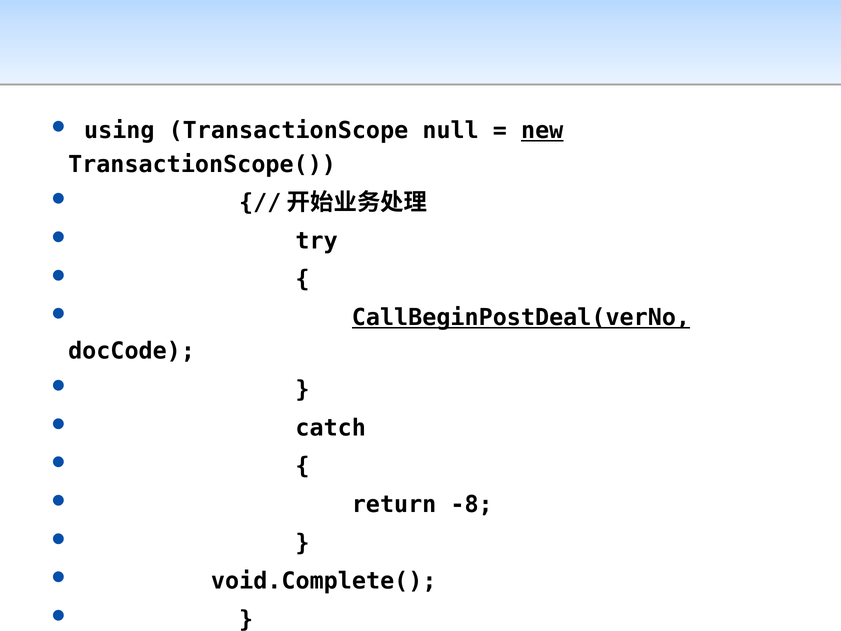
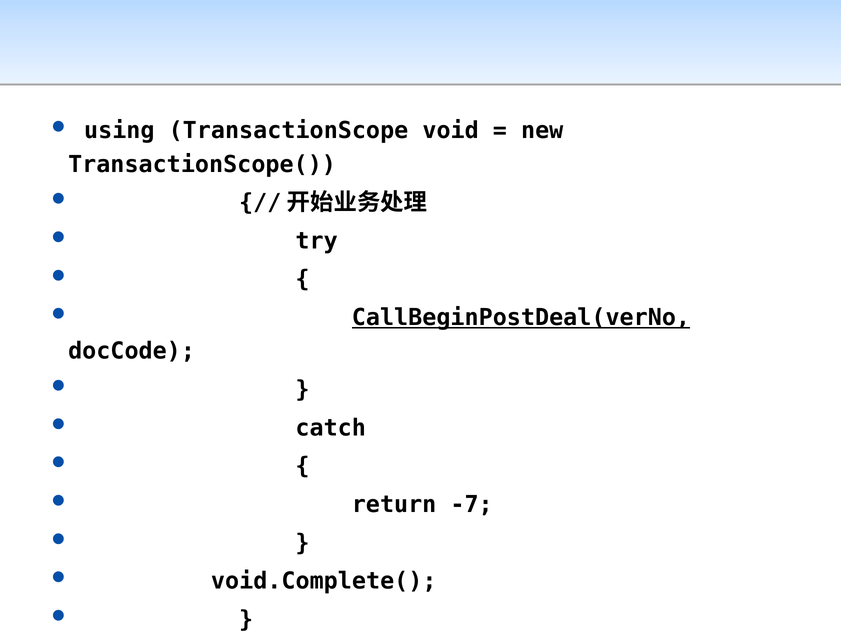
null: null -> void (451, 131)
new underline: present -> none (542, 131)
-8: -8 -> -7 (472, 504)
